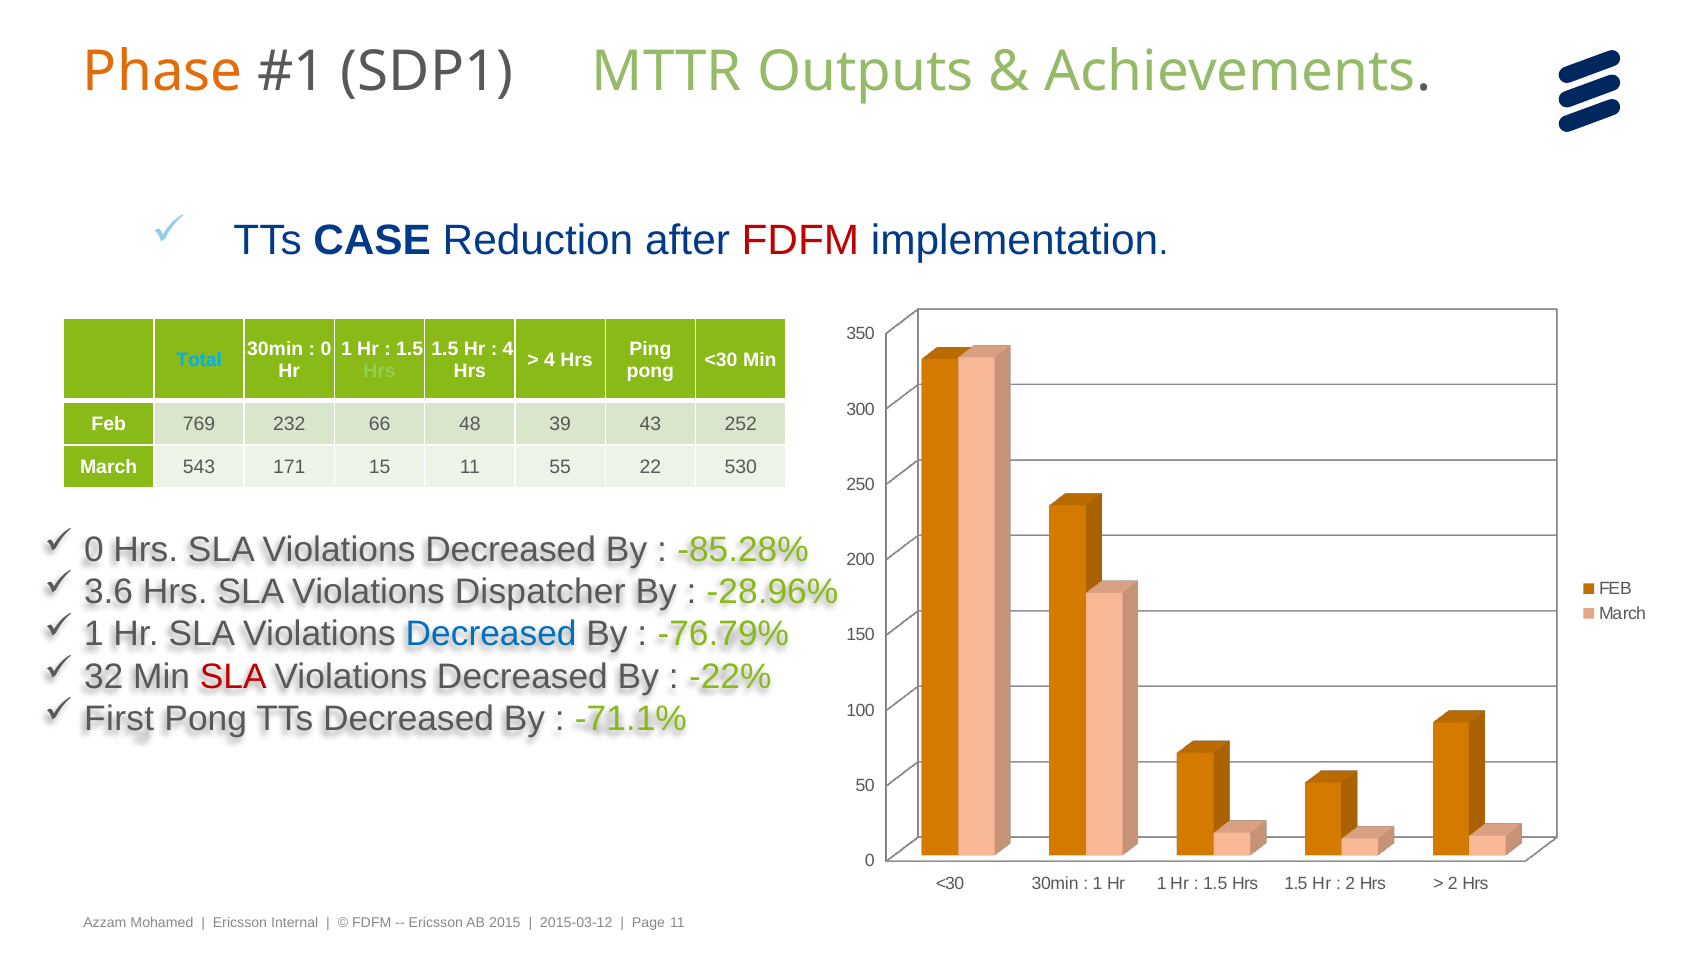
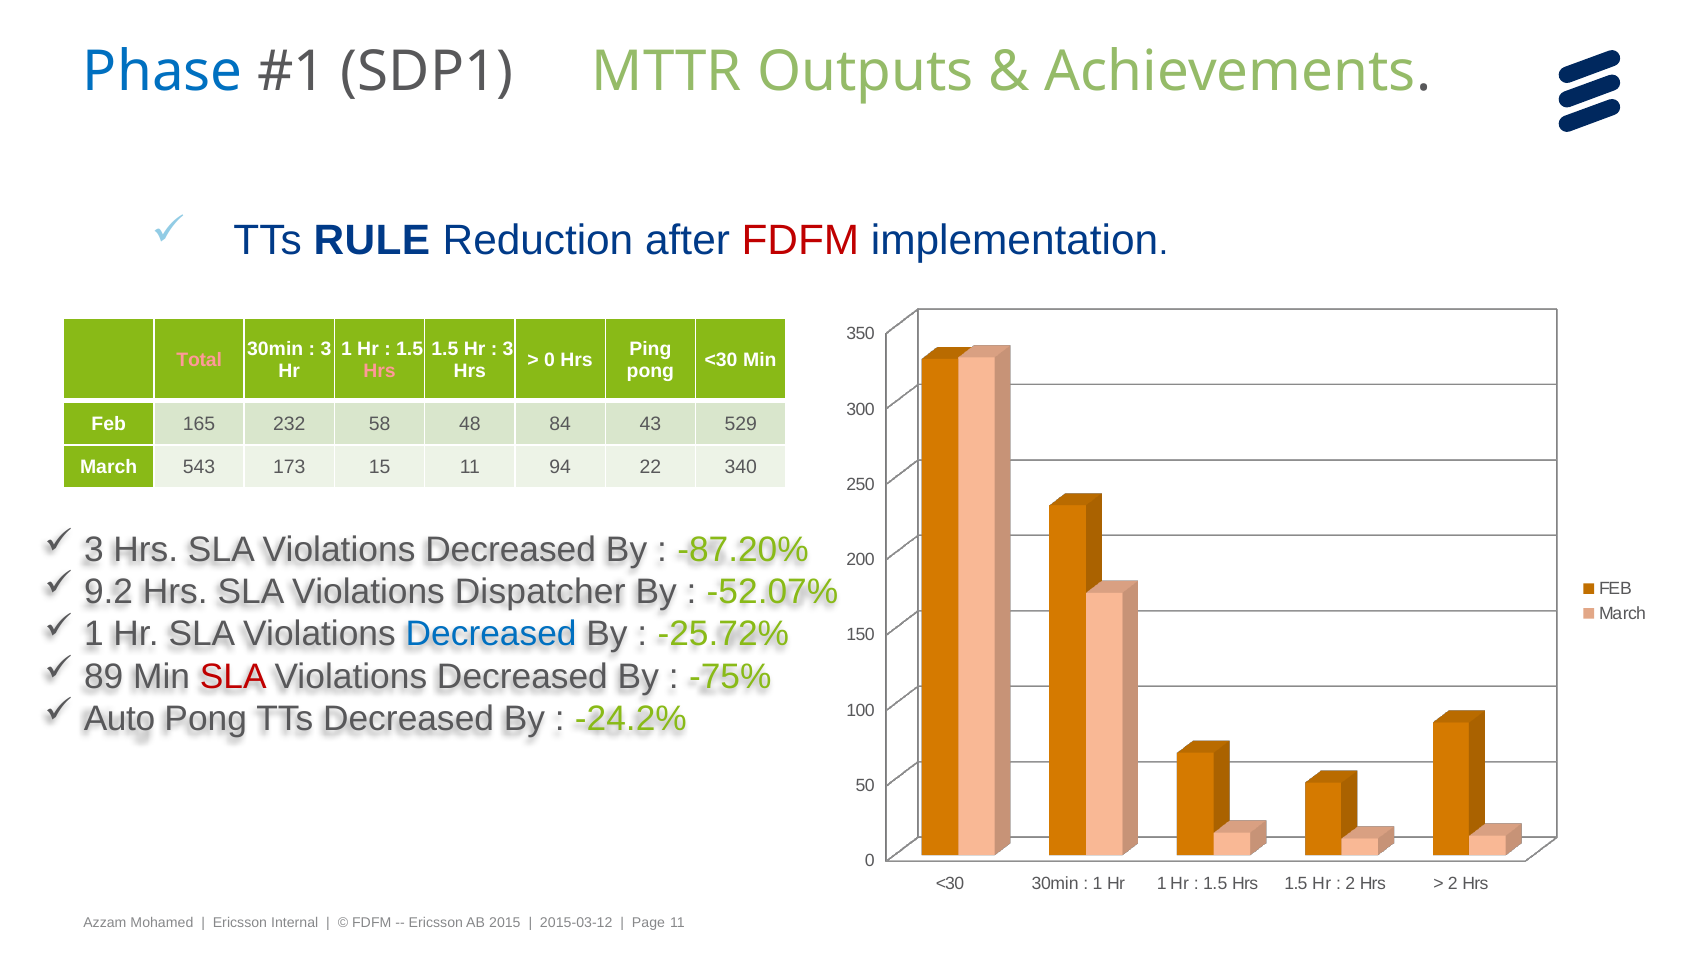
Phase colour: orange -> blue (163, 71)
CASE: CASE -> RULE (372, 240)
0: 0 -> 3 (326, 349)
4: 4 -> 3 (508, 349)
Total colour: light blue -> pink (199, 360)
4: 4 -> 0 (549, 360)
Hrs colour: light green -> pink (380, 371)
769: 769 -> 165 (199, 424)
66: 66 -> 58 (380, 424)
39: 39 -> 84 (560, 424)
252: 252 -> 529 (741, 424)
171: 171 -> 173 (289, 467)
55: 55 -> 94 (560, 467)
530: 530 -> 340 (741, 467)
0: 0 -> 3 (94, 549)
-85.28%: -85.28% -> -87.20% (743, 549)
3.6: 3.6 -> 9.2 (109, 591)
-28.96%: -28.96% -> -52.07% (772, 591)
-76.79%: -76.79% -> -25.72% (723, 634)
32: 32 -> 89 (104, 676)
-22%: -22% -> -75% (730, 676)
First: First -> Auto (120, 719)
-71.1%: -71.1% -> -24.2% (631, 719)
